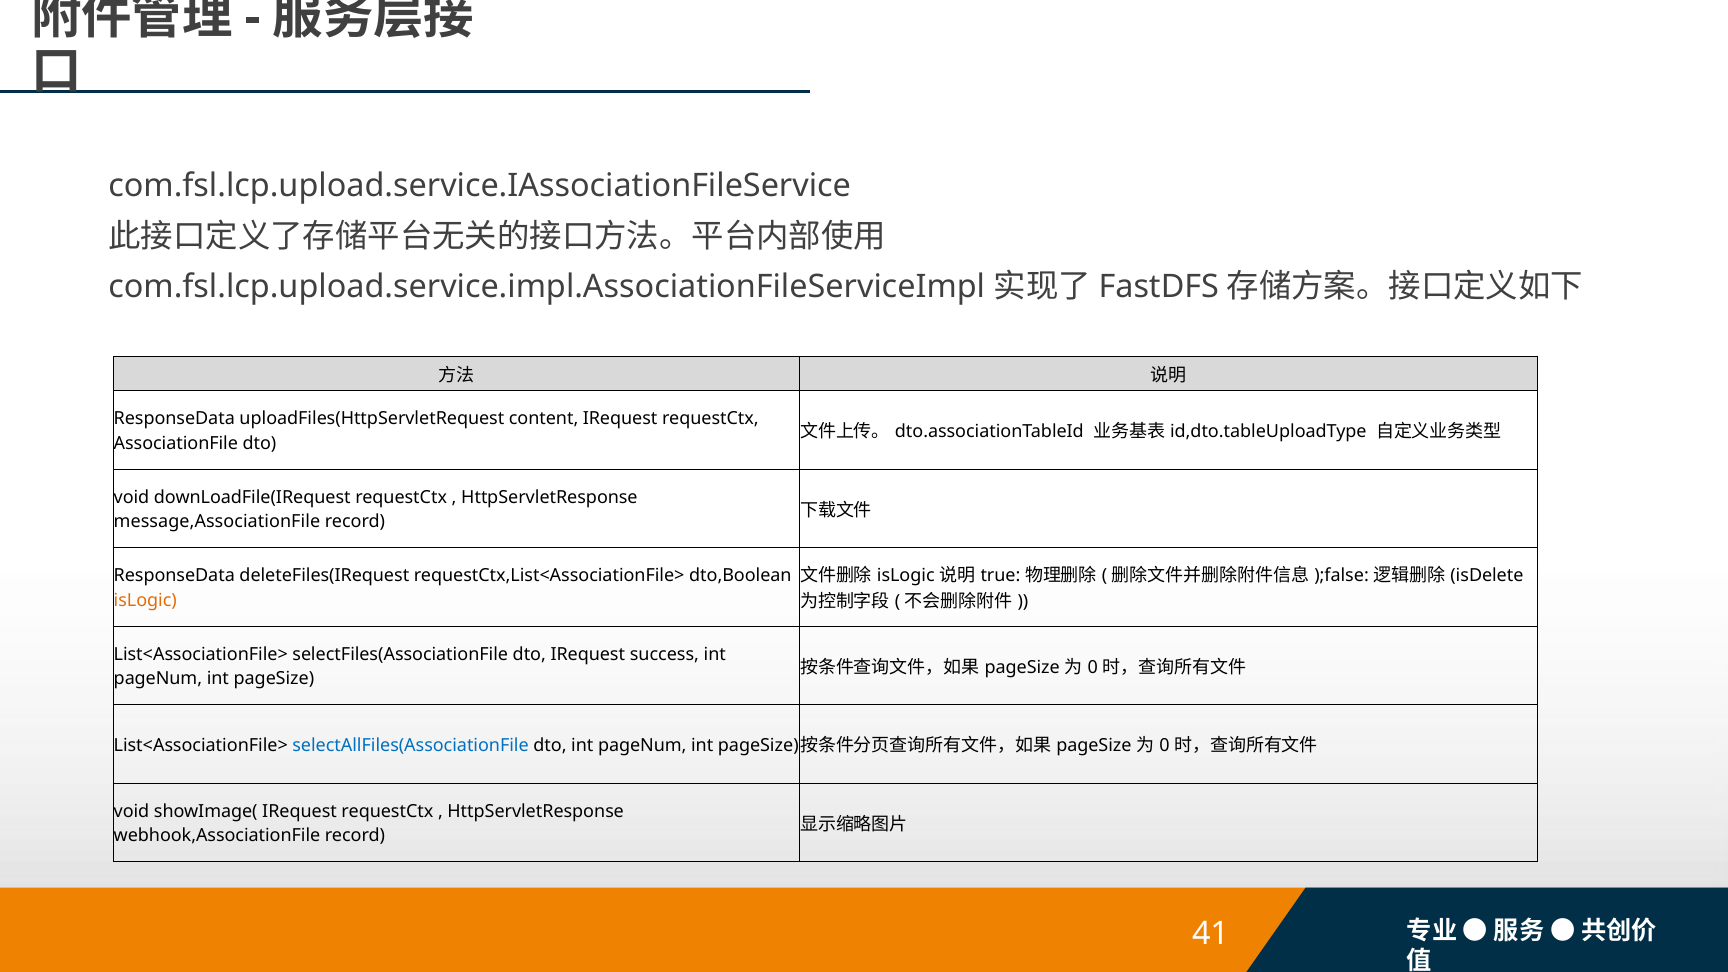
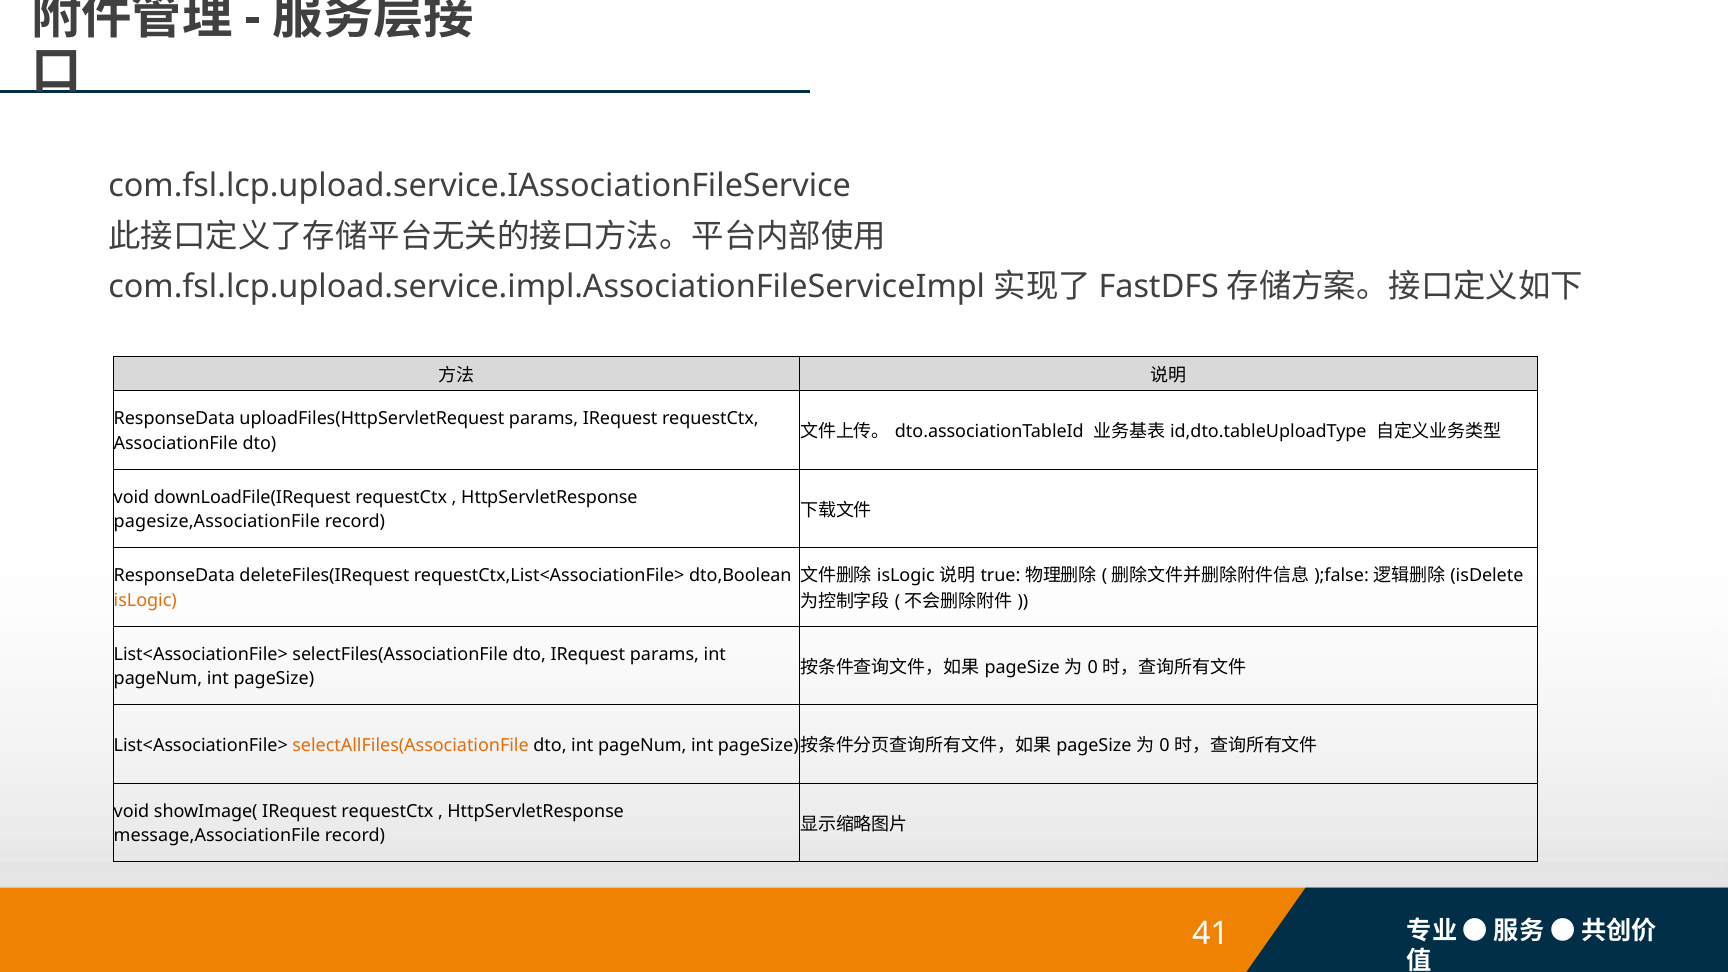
uploadFiles(HttpServletRequest content: content -> params (544, 419)
message,AssociationFile: message,AssociationFile -> pagesize,AssociationFile (217, 522)
IRequest success: success -> params (664, 654)
selectAllFiles(AssociationFile colour: blue -> orange (411, 745)
webhook,AssociationFile: webhook,AssociationFile -> message,AssociationFile (217, 836)
